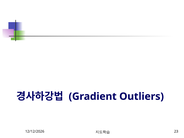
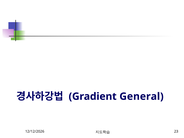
Outliers: Outliers -> General (142, 96)
